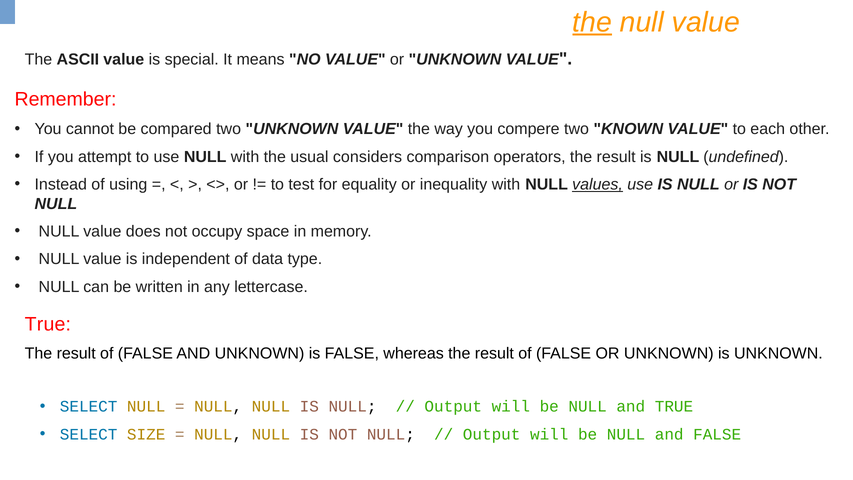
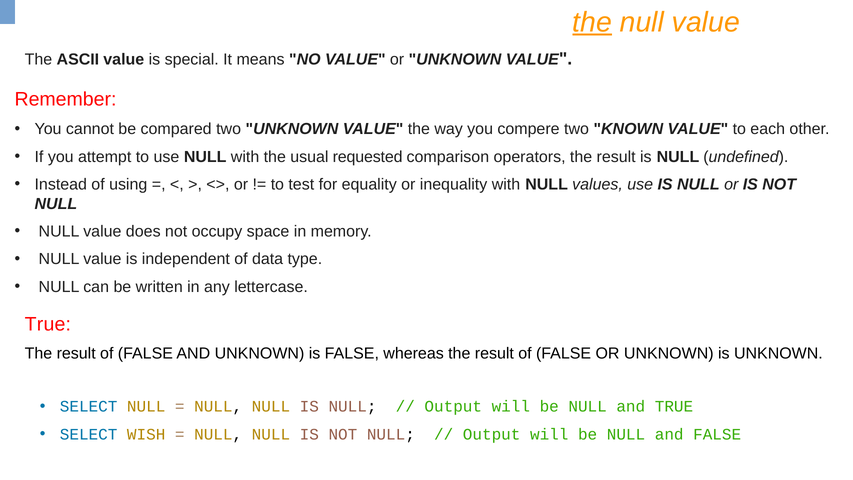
considers: considers -> requested (368, 157)
values underline: present -> none (598, 184)
SIZE: SIZE -> WISH (146, 434)
